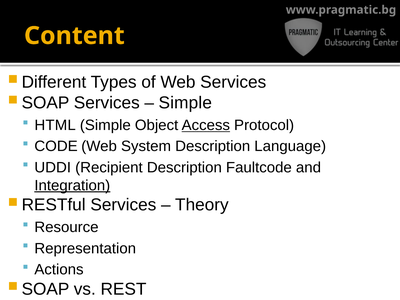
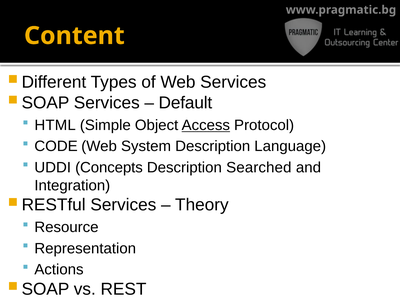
Simple: Simple -> Default (185, 103)
Recipient: Recipient -> Concepts (109, 167)
Faultcode: Faultcode -> Searched (259, 167)
Integration underline: present -> none (72, 185)
